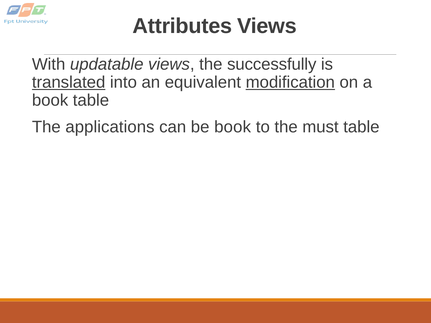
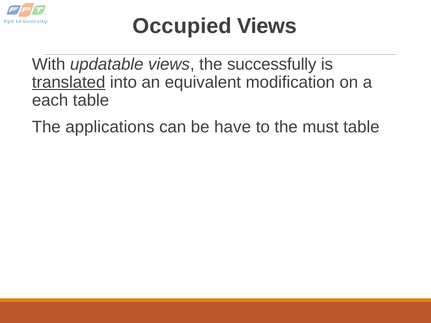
Attributes: Attributes -> Occupied (182, 26)
modification underline: present -> none (290, 82)
book: book -> each (50, 100)
be book: book -> have (233, 127)
